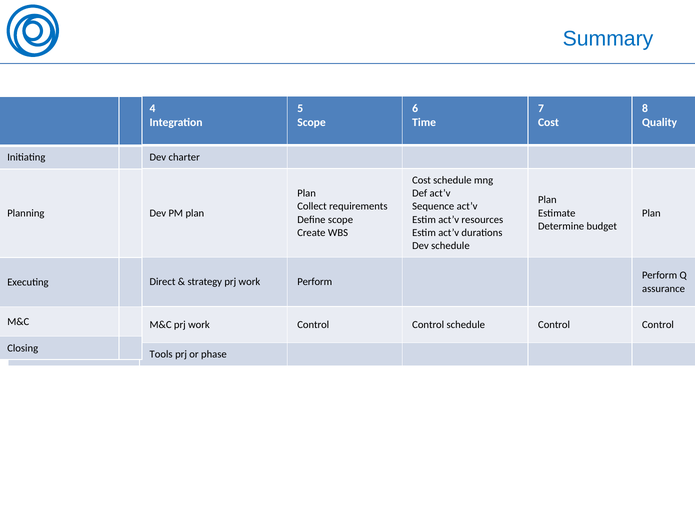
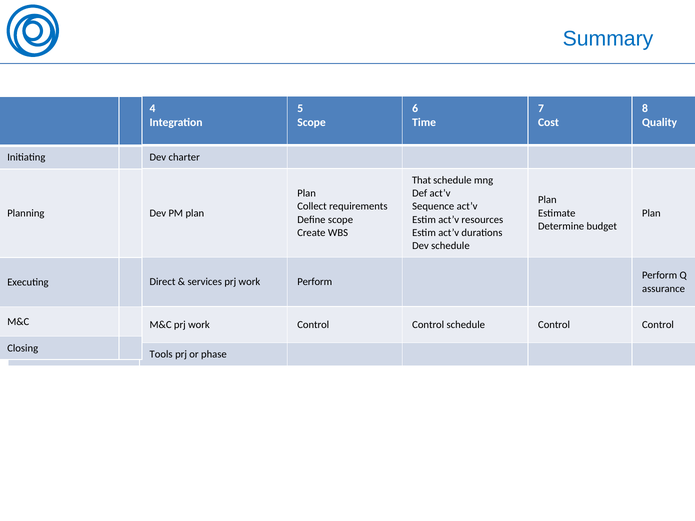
Cost: Cost -> That (422, 180)
strategy: strategy -> services (205, 282)
